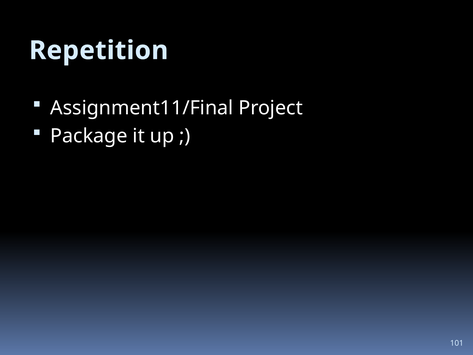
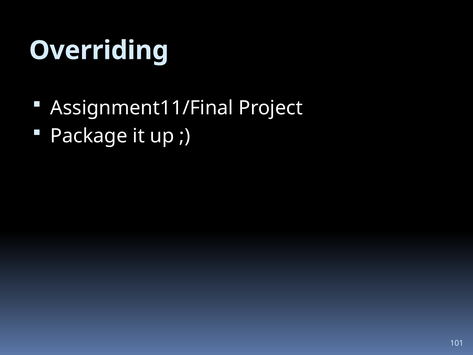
Repetition: Repetition -> Overriding (99, 50)
